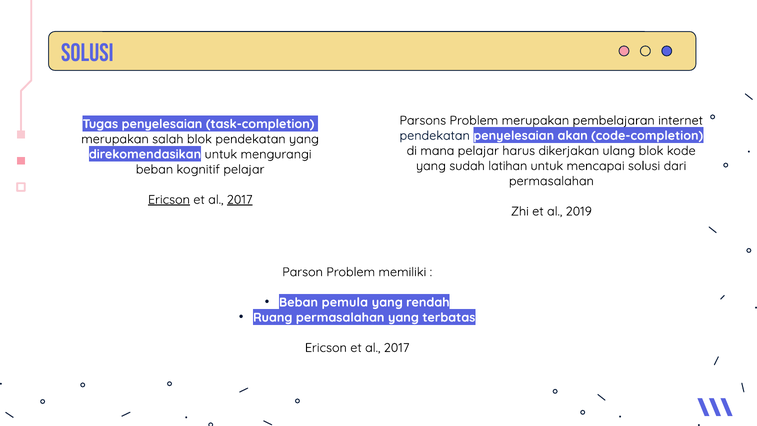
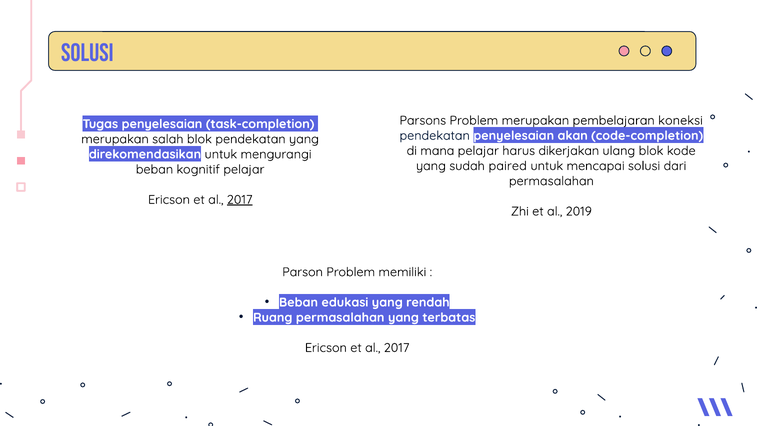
internet: internet -> koneksi (680, 120)
latihan: latihan -> paired (508, 166)
Ericson underline: present -> none (169, 200)
pemula: pemula -> edukasi (345, 302)
